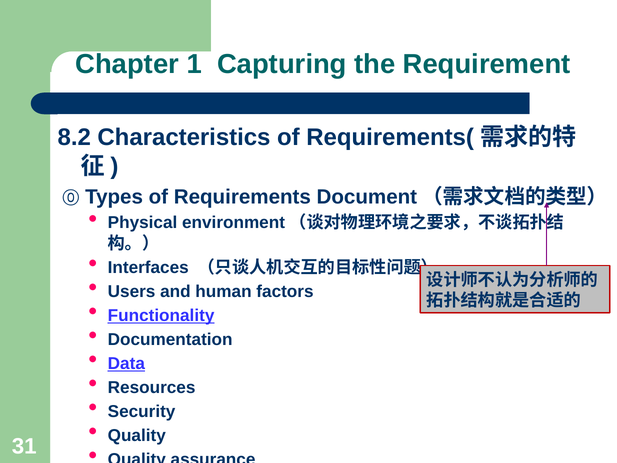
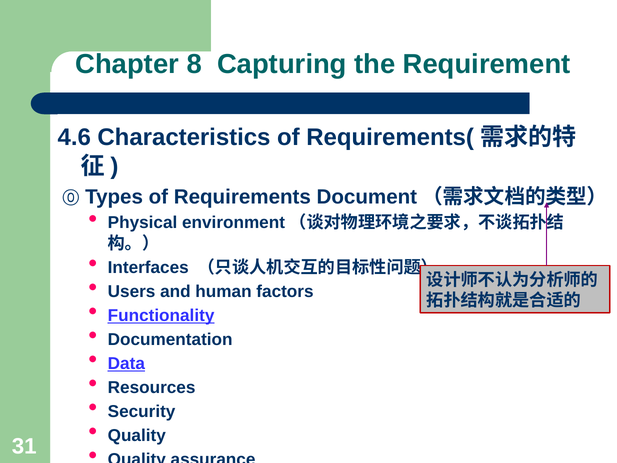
1: 1 -> 8 (194, 64)
8.2: 8.2 -> 4.6 (74, 137)
